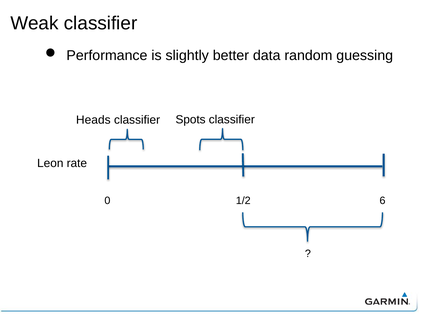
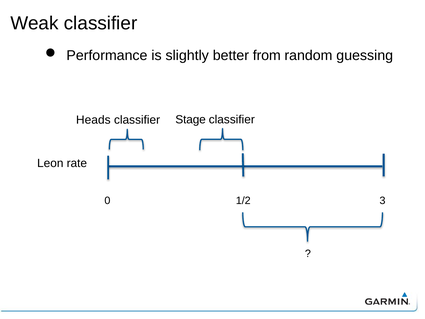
data: data -> from (267, 55)
Spots: Spots -> Stage (191, 120)
6: 6 -> 3 (382, 200)
